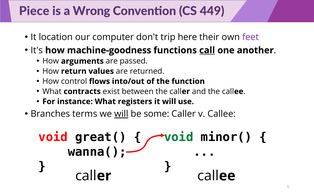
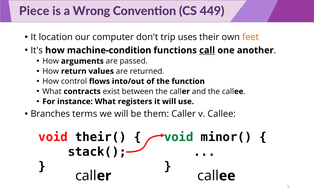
here: here -> uses (187, 37)
feet colour: purple -> orange (251, 37)
machine-goodness: machine-goodness -> machine-condition (109, 50)
will underline: present -> none (121, 114)
some: some -> them (156, 114)
great(: great( -> their( (101, 137)
wanna(: wanna( -> stack( (97, 152)
